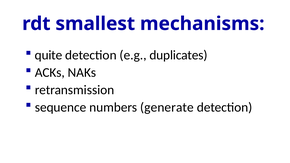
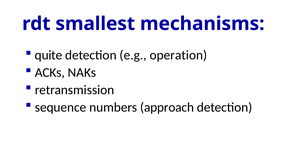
duplicates: duplicates -> operation (178, 55)
generate: generate -> approach (167, 107)
